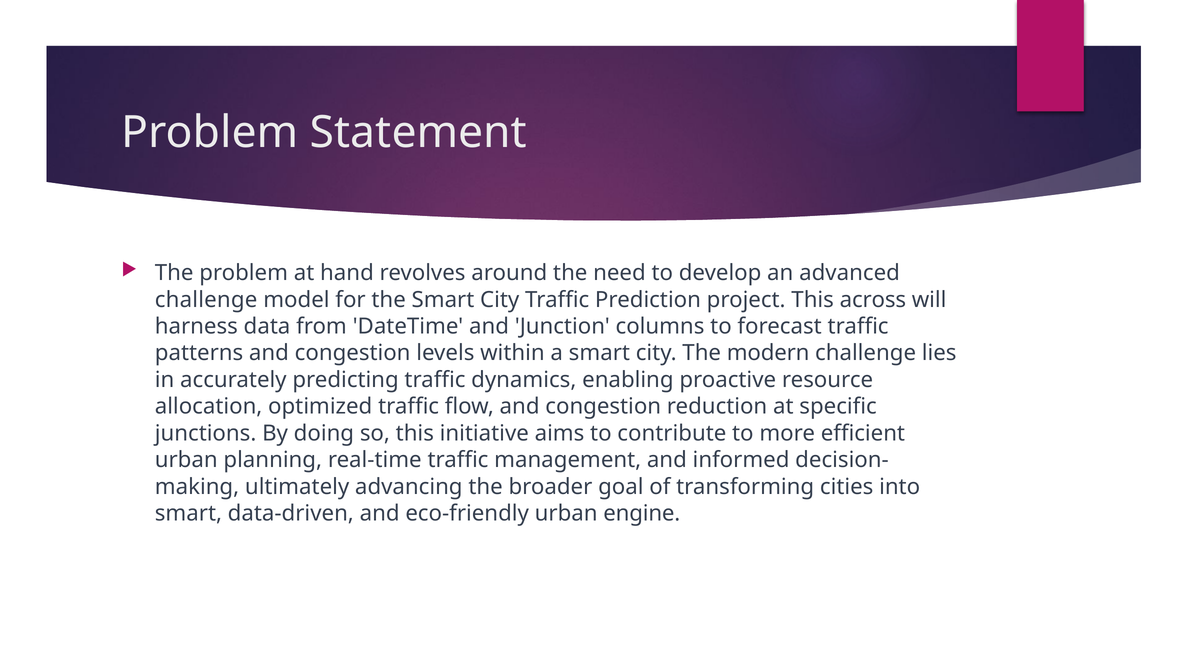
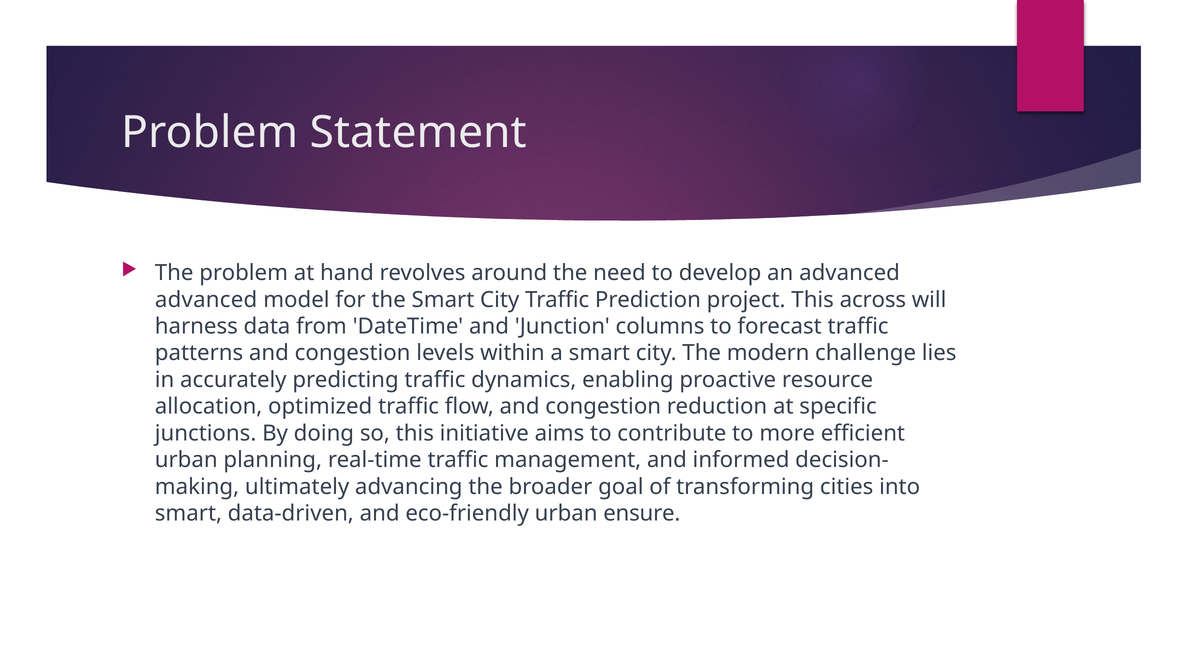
challenge: challenge -> advanced (206, 300)
engine: engine -> ensure (642, 514)
